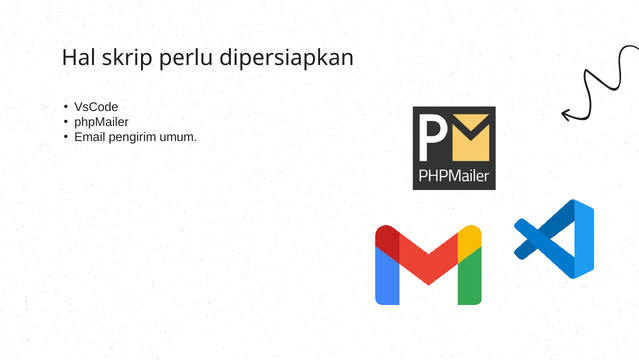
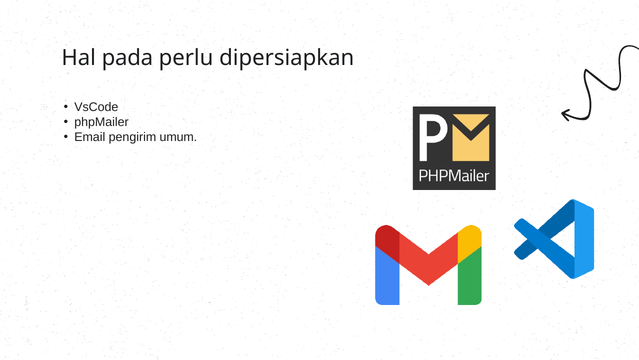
skrip: skrip -> pada (127, 58)
